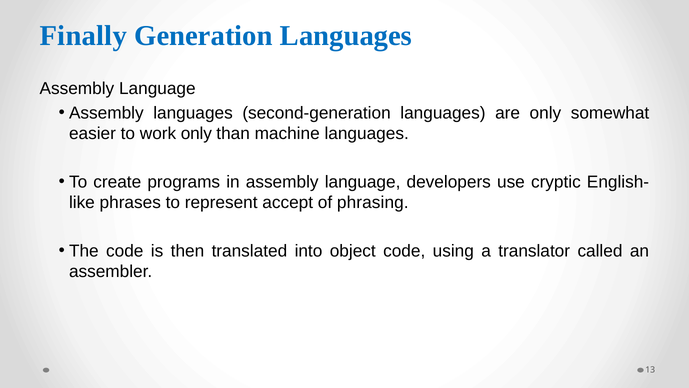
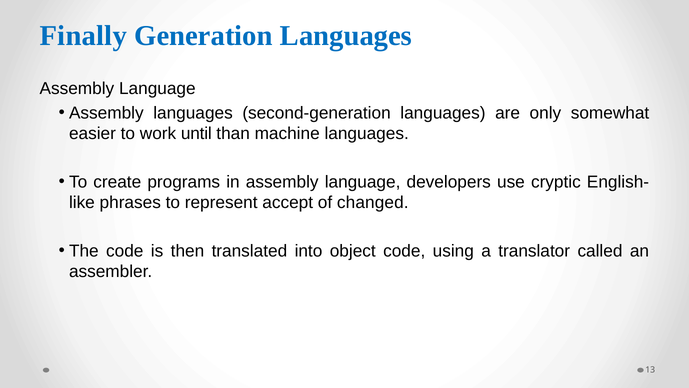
work only: only -> until (196, 133)
phrasing: phrasing -> changed (373, 202)
